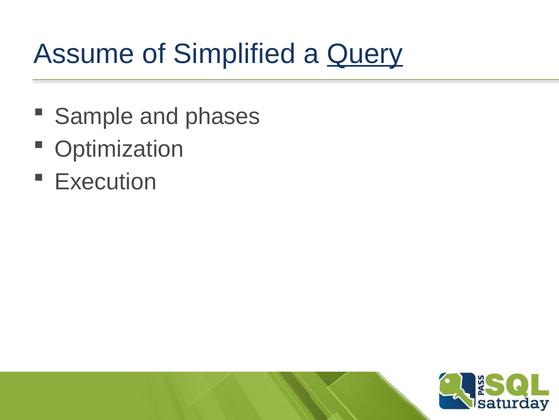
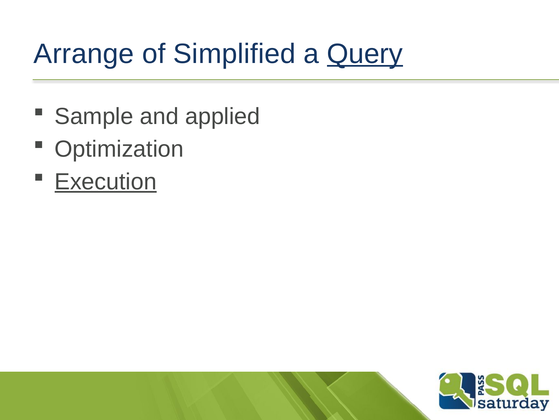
Assume: Assume -> Arrange (84, 54)
phases: phases -> applied (223, 116)
Execution underline: none -> present (106, 181)
